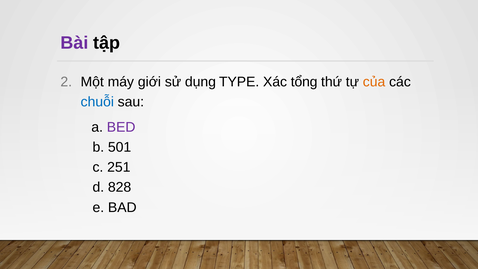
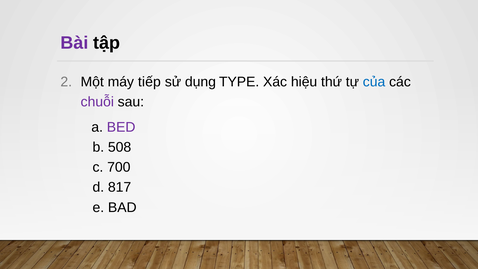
giới: giới -> tiếp (149, 82)
tổng: tổng -> hiệu (304, 82)
của colour: orange -> blue (374, 82)
chuỗi colour: blue -> purple (97, 102)
501: 501 -> 508 (120, 147)
251: 251 -> 700 (119, 167)
828: 828 -> 817 (120, 187)
